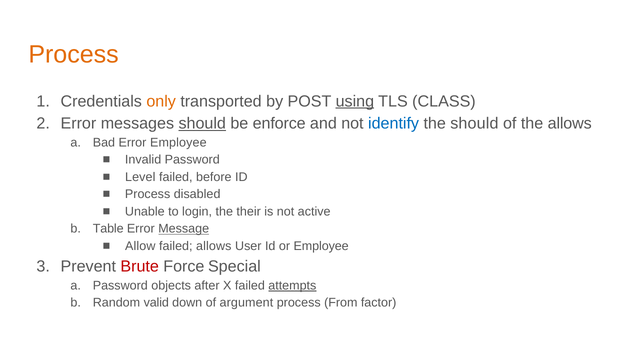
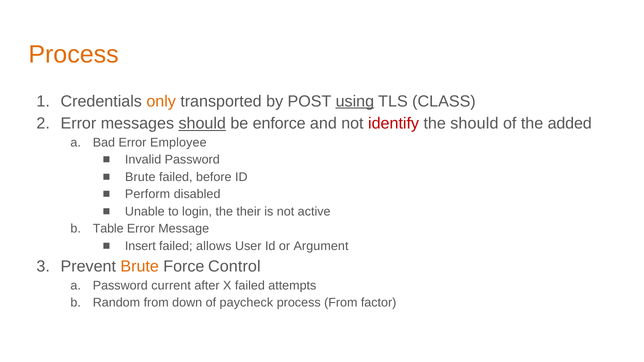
identify colour: blue -> red (394, 123)
the allows: allows -> added (570, 123)
Level: Level -> Brute (140, 177)
Process: Process -> Perform (148, 194)
Message underline: present -> none (184, 229)
Allow: Allow -> Insert (140, 246)
or Employee: Employee -> Argument (321, 246)
Brute colour: red -> orange (140, 267)
Special: Special -> Control (234, 267)
objects: objects -> current (171, 286)
attempts underline: present -> none (292, 286)
Random valid: valid -> from (156, 303)
argument: argument -> paycheck (246, 303)
